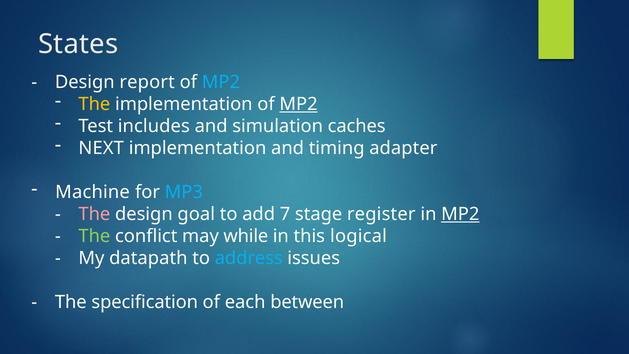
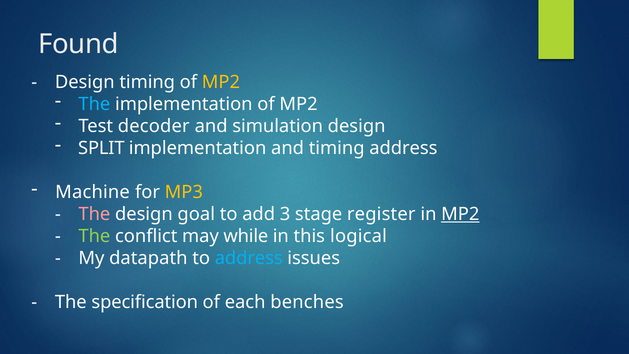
States: States -> Found (78, 44)
Design report: report -> timing (147, 82)
MP2 colour: light blue -> yellow (221, 82)
The colour: yellow -> light blue (94, 104)
MP2 underline: present -> none (299, 104)
includes: includes -> decoder (154, 126)
simulation caches: caches -> design (357, 126)
NEXT: NEXT -> SPLIT (101, 148)
timing adapter: adapter -> address (403, 148)
MP3 colour: light blue -> yellow (184, 192)
7: 7 -> 3 (285, 214)
between: between -> benches (307, 302)
